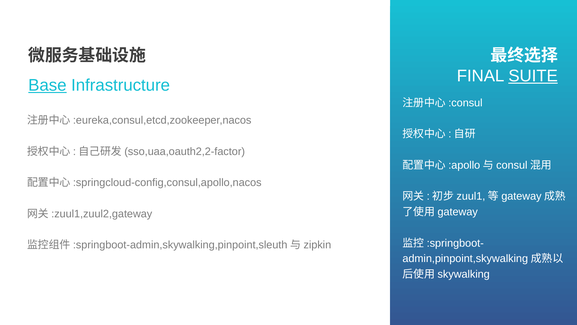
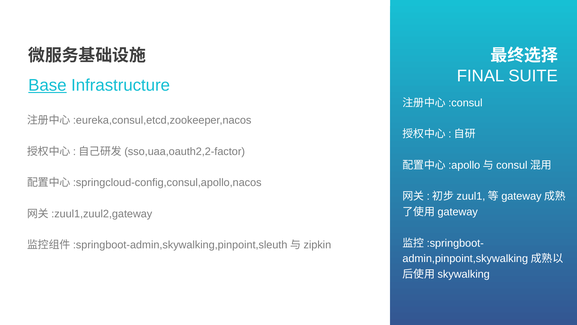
SUITE underline: present -> none (533, 76)
